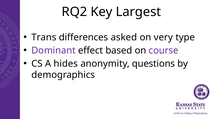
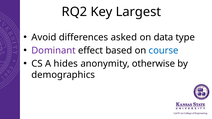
Trans: Trans -> Avoid (44, 37)
very: very -> data (163, 37)
course colour: purple -> blue (164, 51)
questions: questions -> otherwise (154, 64)
